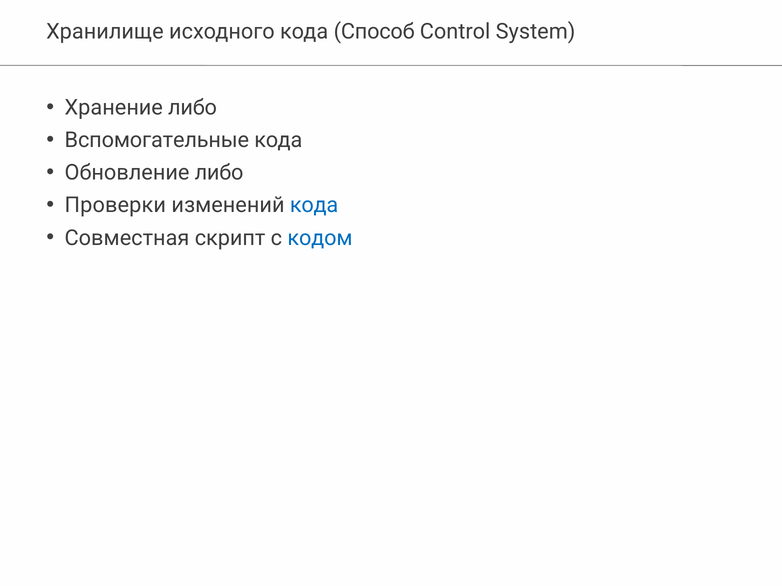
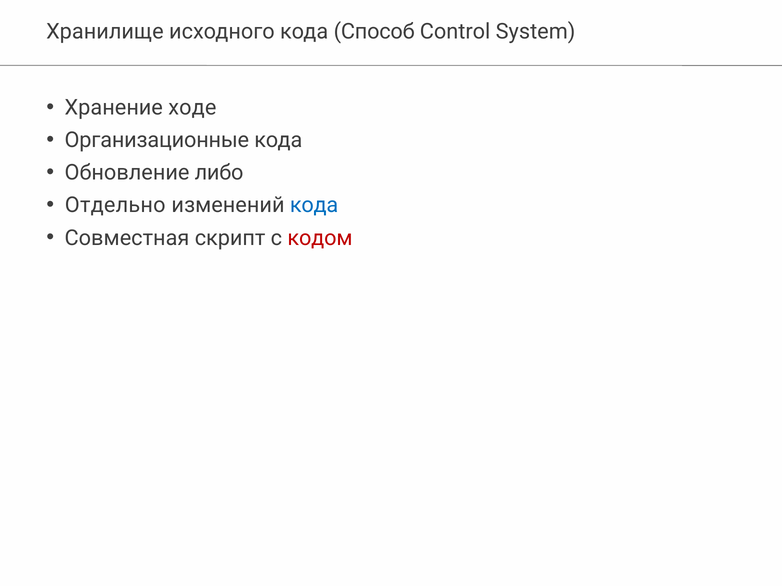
Хранение либо: либо -> ходе (192, 108)
Вспомогательные: Вспомогательные -> Организационные (157, 140)
Проверки: Проверки -> Отдельно (115, 205)
кодом colour: blue -> red (320, 238)
